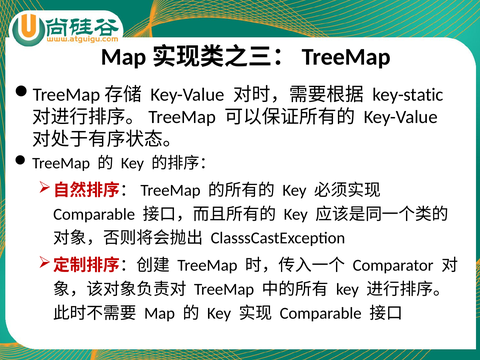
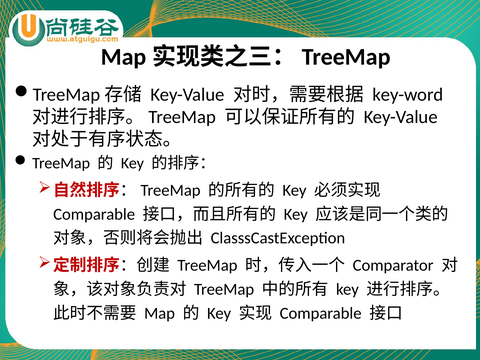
key-static: key-static -> key-word (408, 95)
